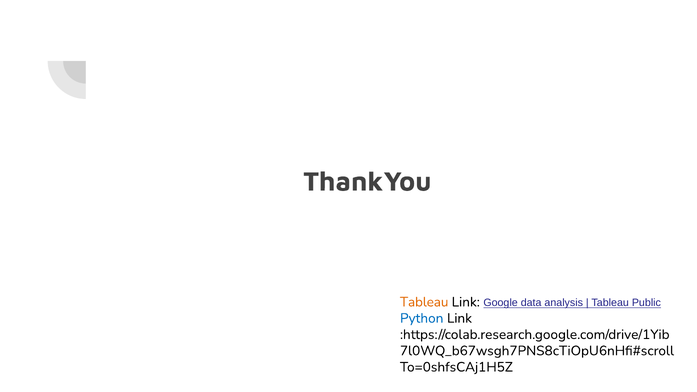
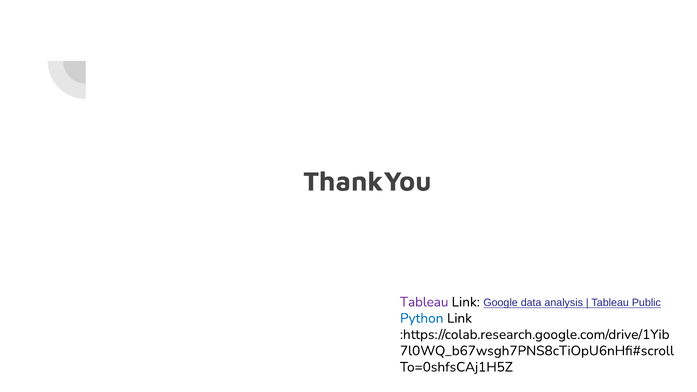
Tableau colour: orange -> purple (424, 302)
